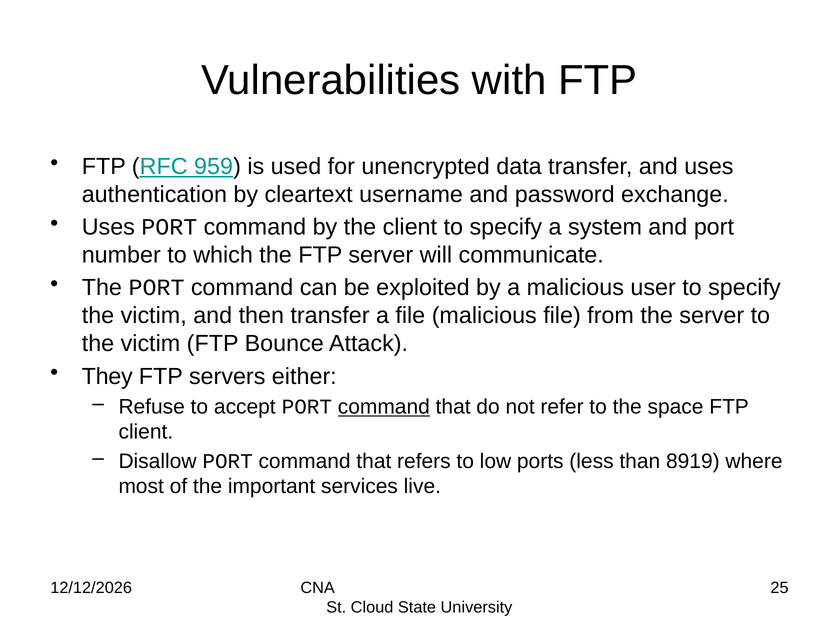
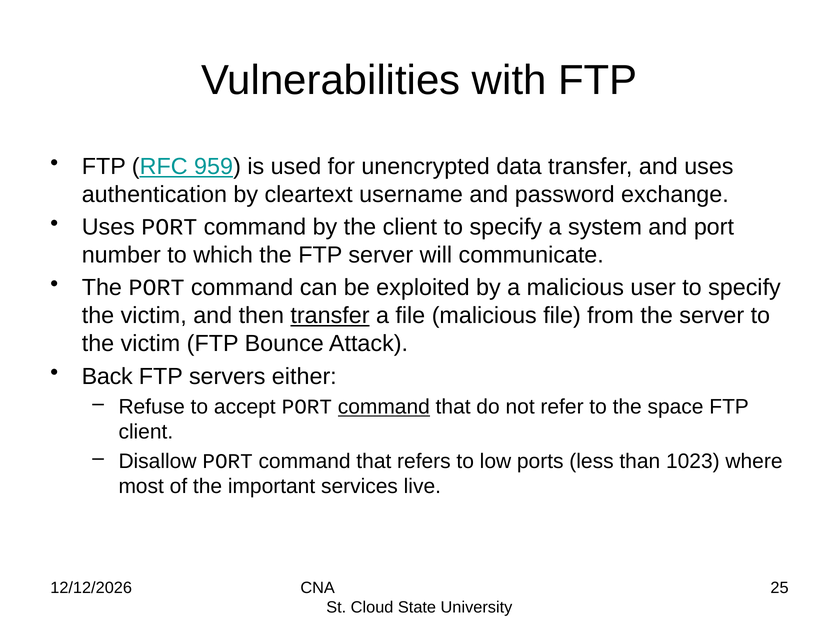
transfer underline: none -> present (330, 316)
They: They -> Back (107, 376)
8919: 8919 -> 1023 (693, 462)
